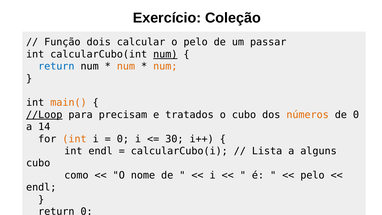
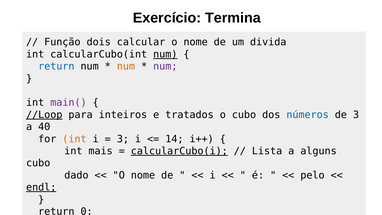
Coleção: Coleção -> Termina (233, 18)
calcular o pelo: pelo -> nome (196, 42)
passar: passar -> divida (268, 42)
num colour: orange -> purple (165, 66)
main( colour: orange -> purple (68, 103)
precisam: precisam -> inteiros (123, 115)
números colour: orange -> blue (308, 115)
de 0: 0 -> 3 (356, 115)
14: 14 -> 40 (44, 127)
0: 0 -> 3 (123, 139)
30: 30 -> 14 (174, 139)
int endl: endl -> mais (101, 151)
calcularCubo(i underline: none -> present (179, 151)
como: como -> dado (76, 175)
endl underline: none -> present (41, 187)
